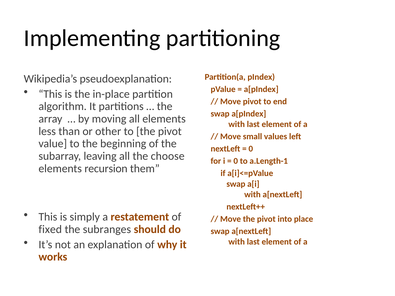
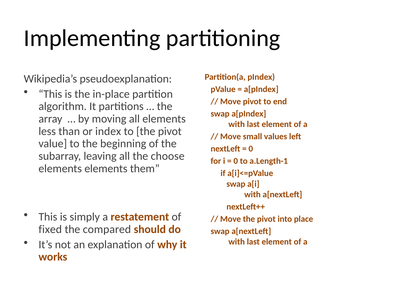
other: other -> index (108, 131)
elements recursion: recursion -> elements (106, 169)
subranges: subranges -> compared (107, 230)
